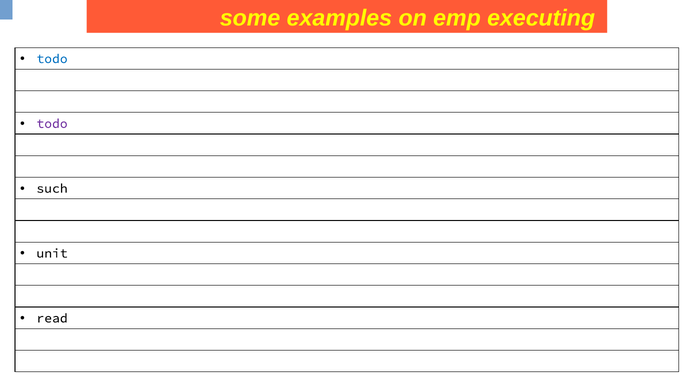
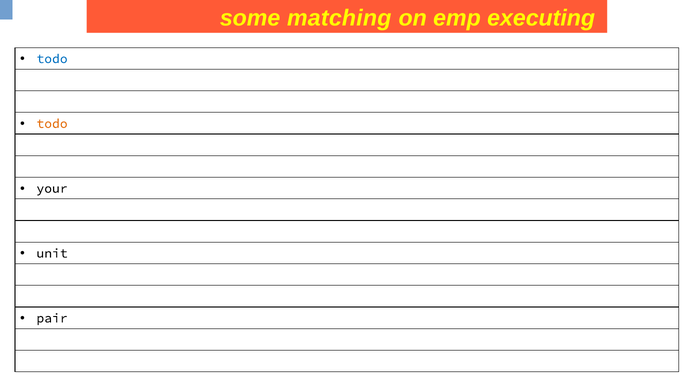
examples: examples -> matching (339, 18)
todo colour: purple -> orange (52, 124)
such: such -> your (52, 189)
read: read -> pair (52, 318)
